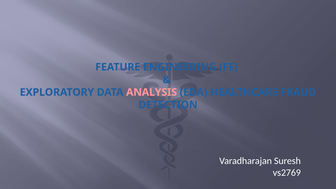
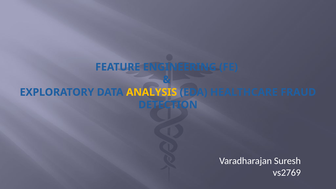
ANALYSIS colour: pink -> yellow (152, 92)
